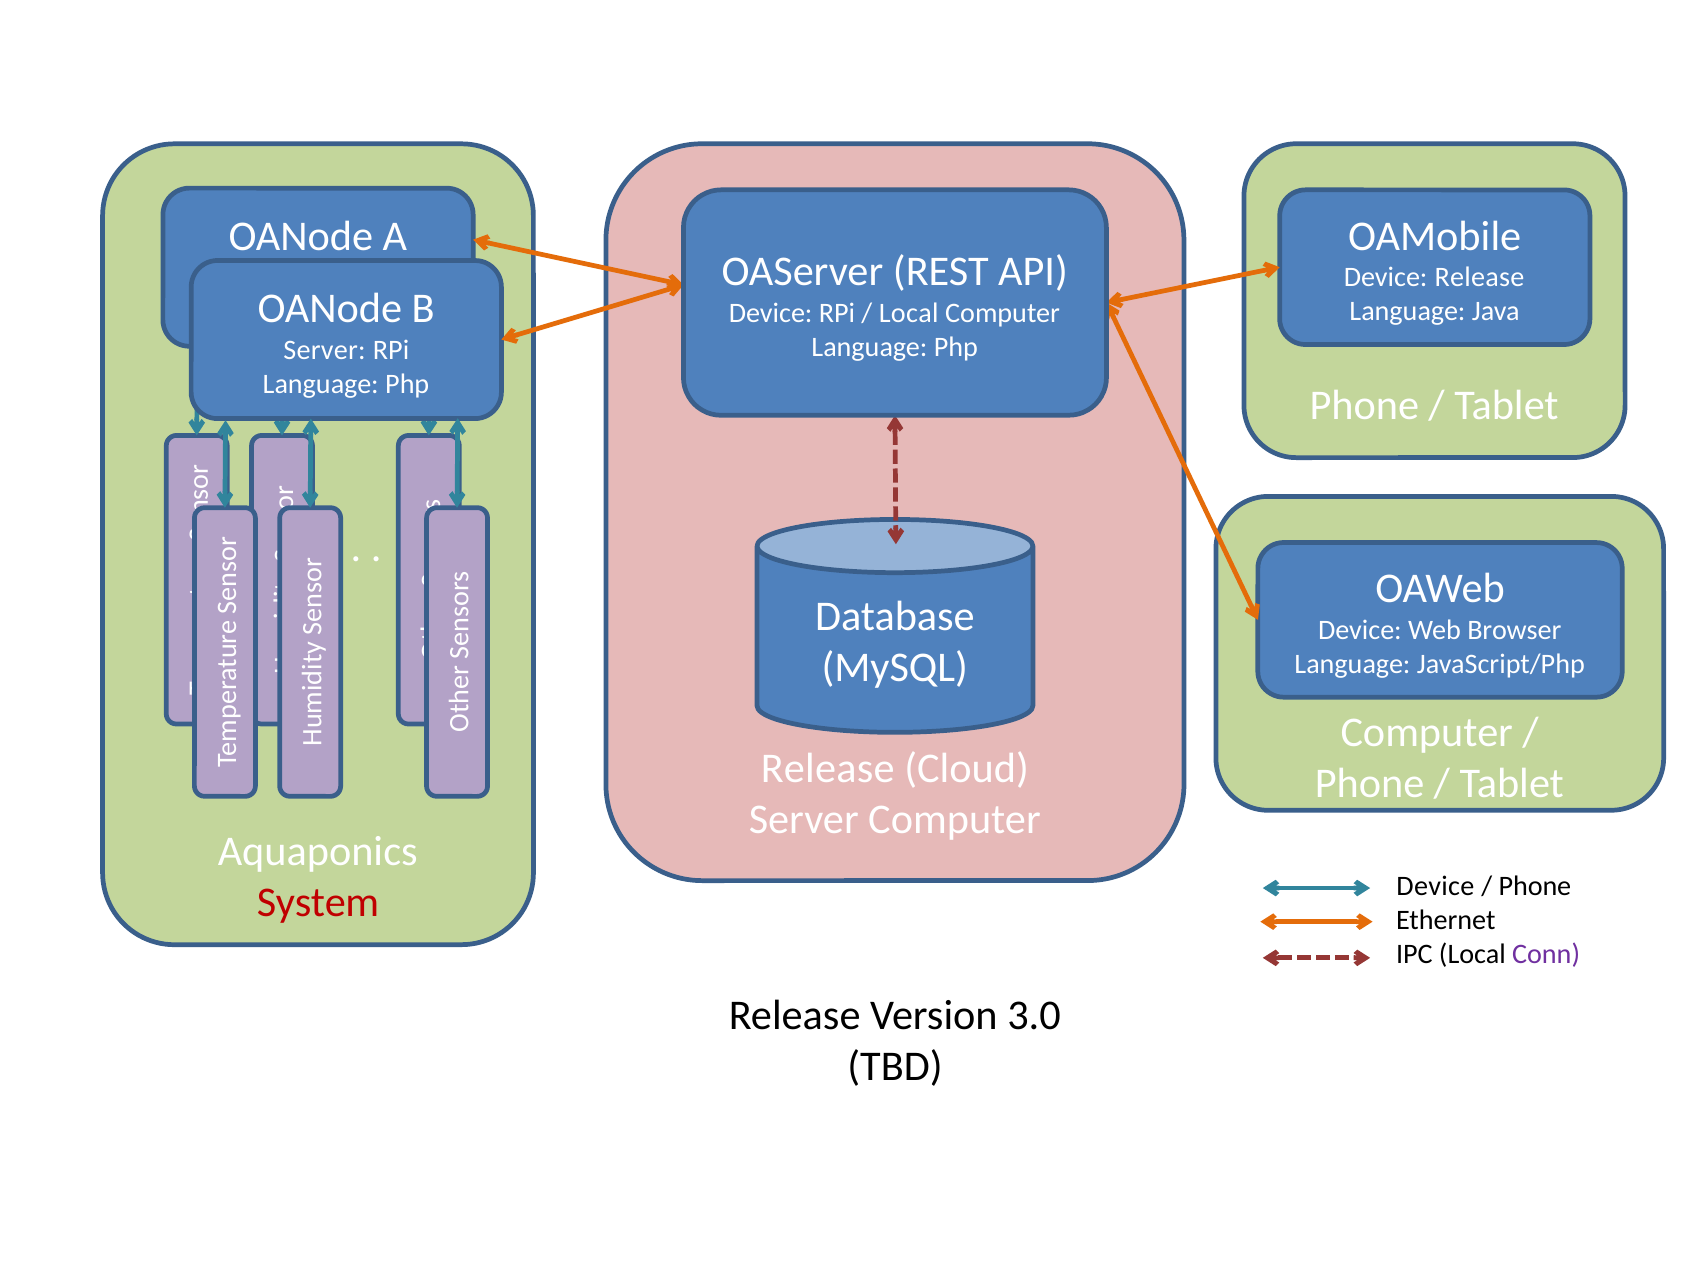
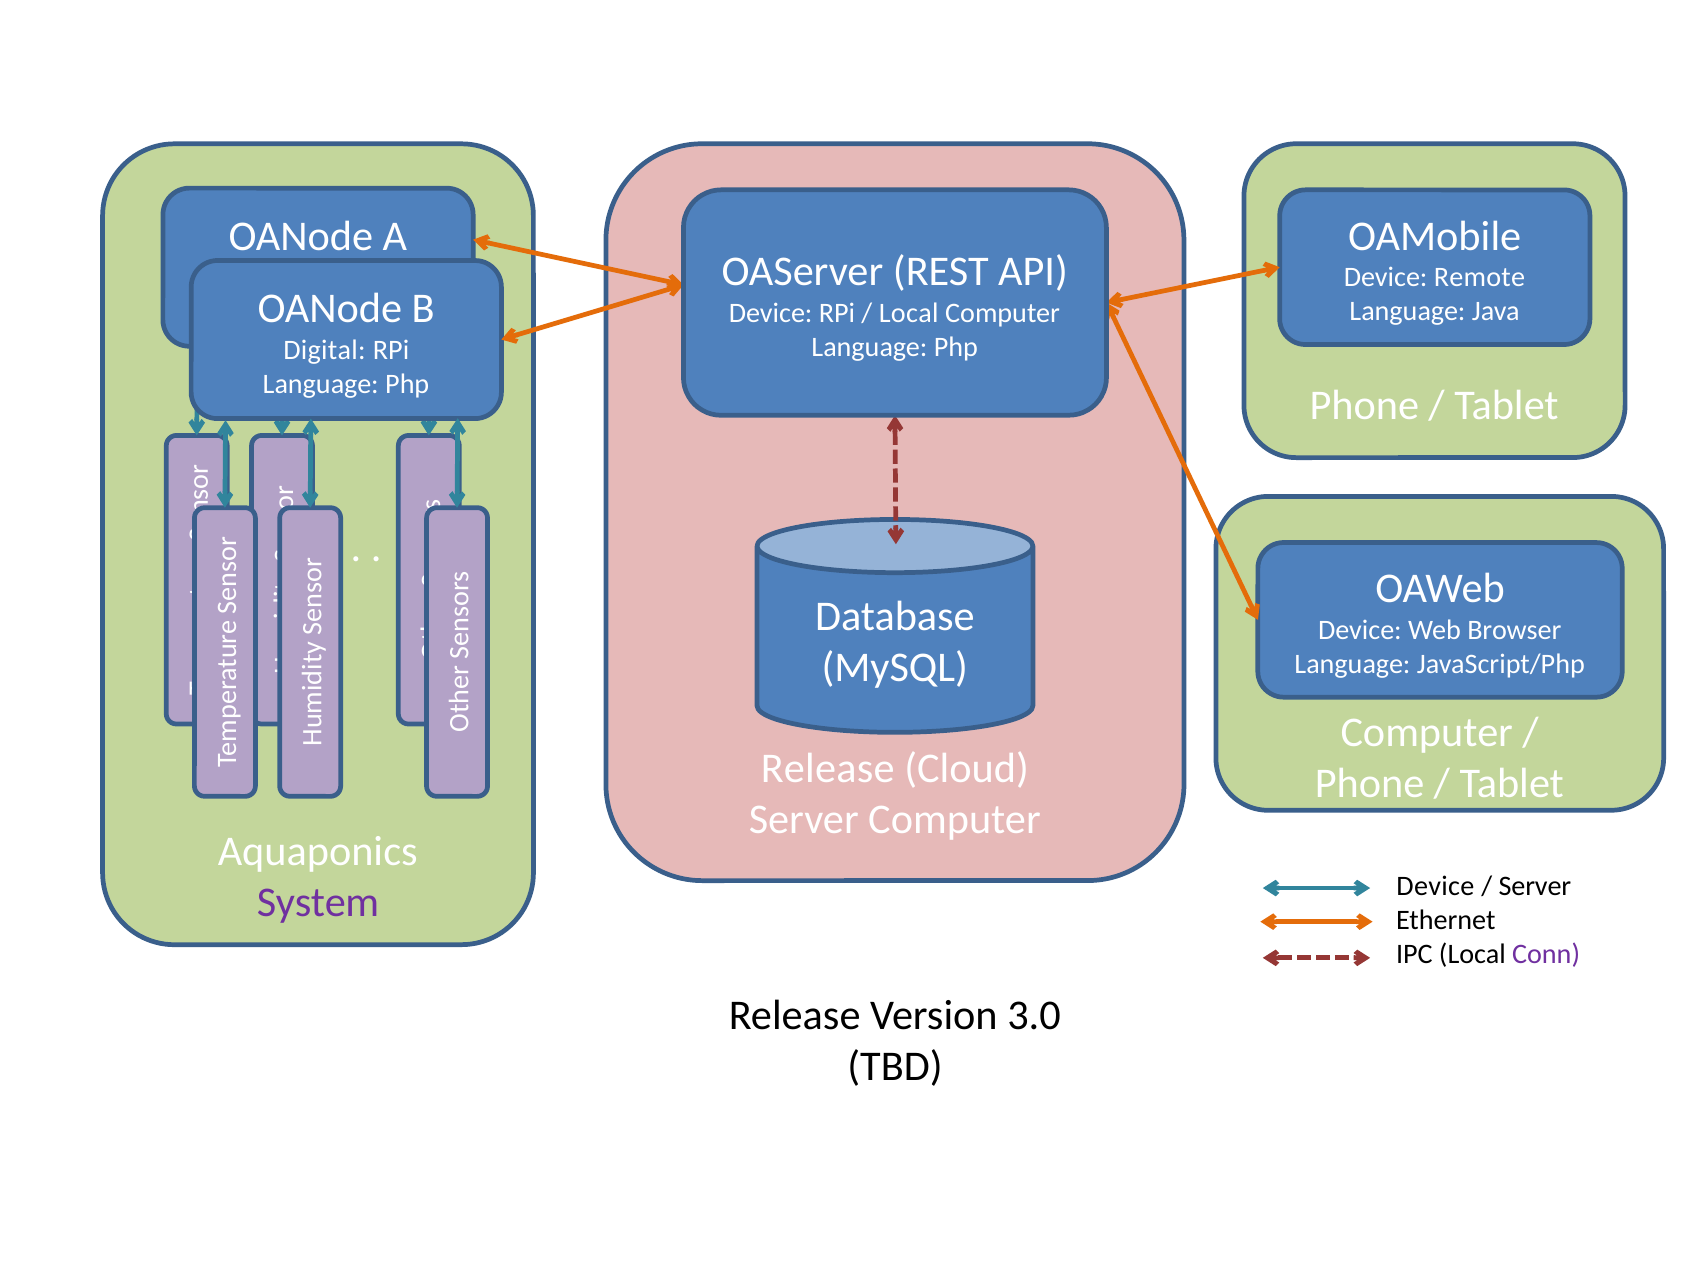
Device Release: Release -> Remote (1480, 278)
Server: Server -> Digital (325, 350)
Phone: Phone -> Server (1535, 887)
System colour: red -> purple (318, 903)
